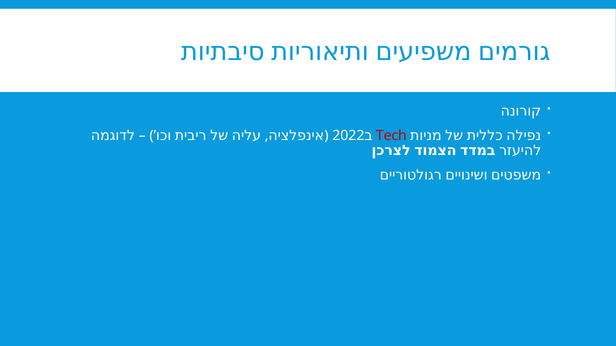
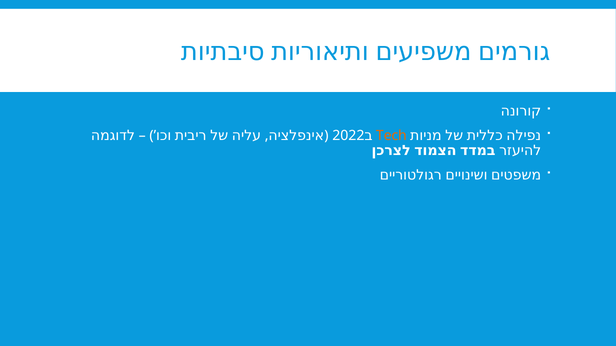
Tech colour: red -> orange (391, 136)
